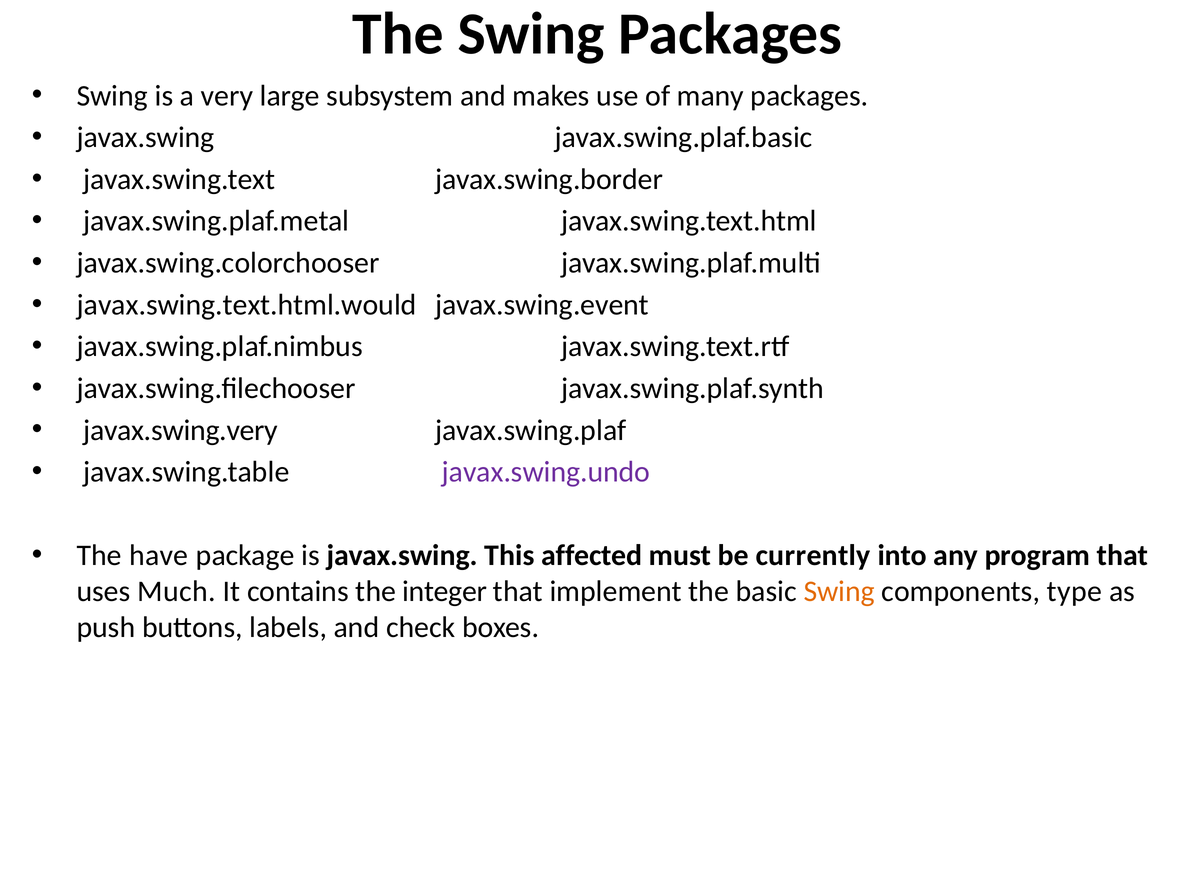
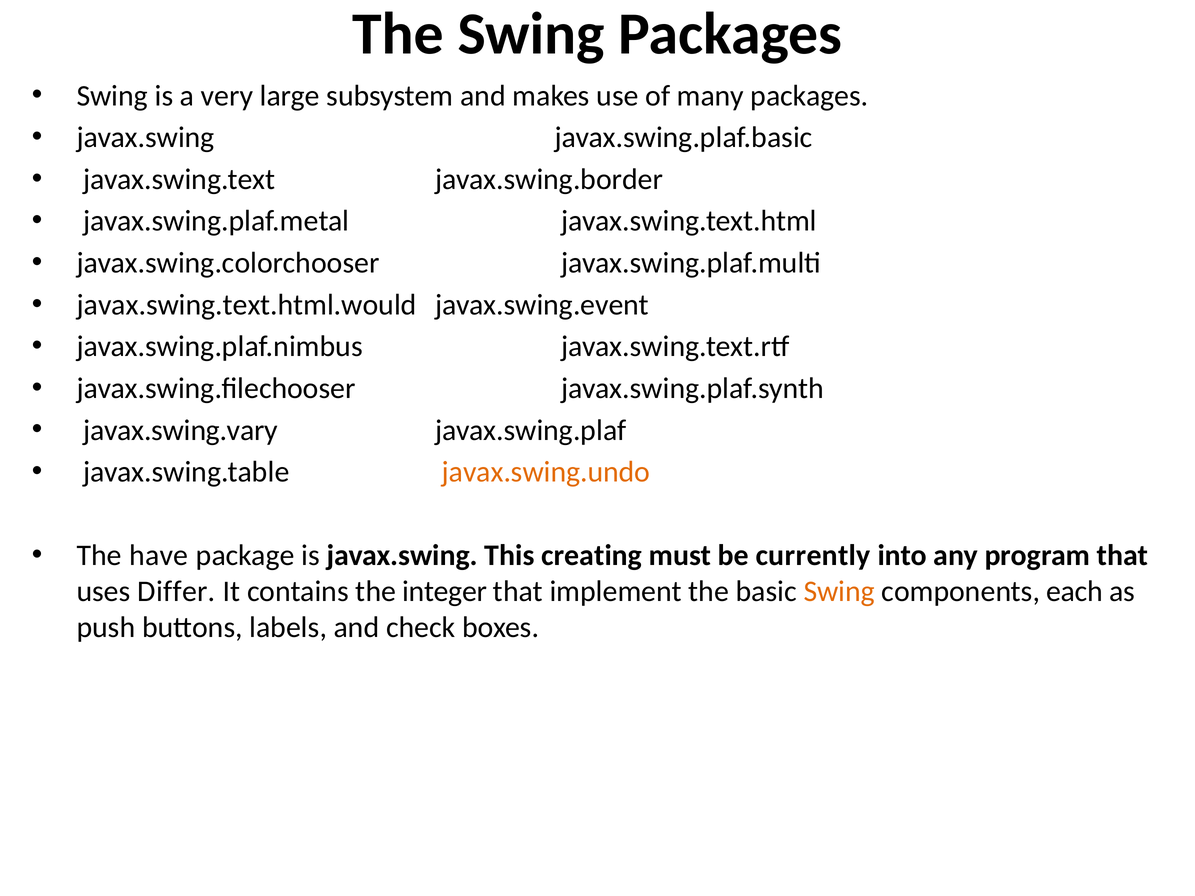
javax.swing.very: javax.swing.very -> javax.swing.vary (181, 430)
javax.swing.undo colour: purple -> orange (546, 472)
affected: affected -> creating (592, 556)
Much: Much -> Differ (176, 592)
type: type -> each (1075, 592)
